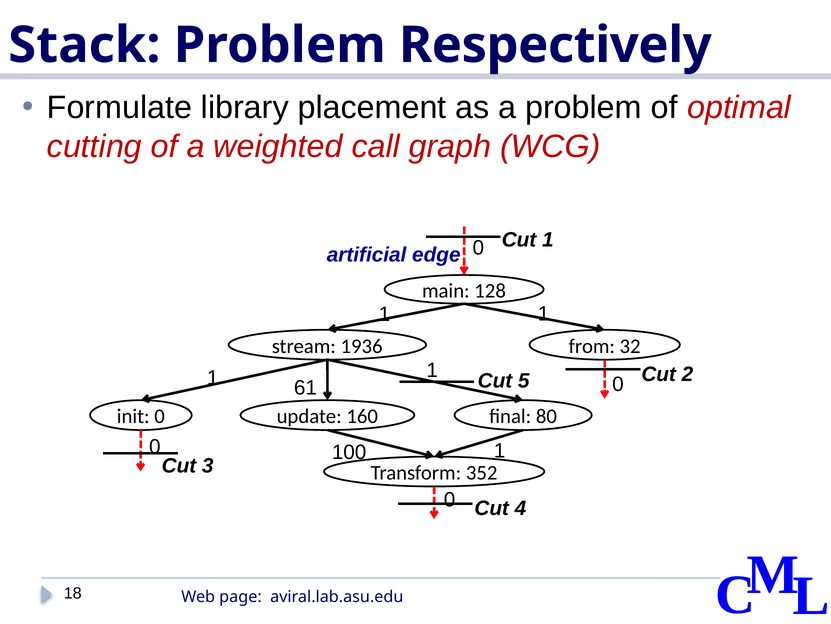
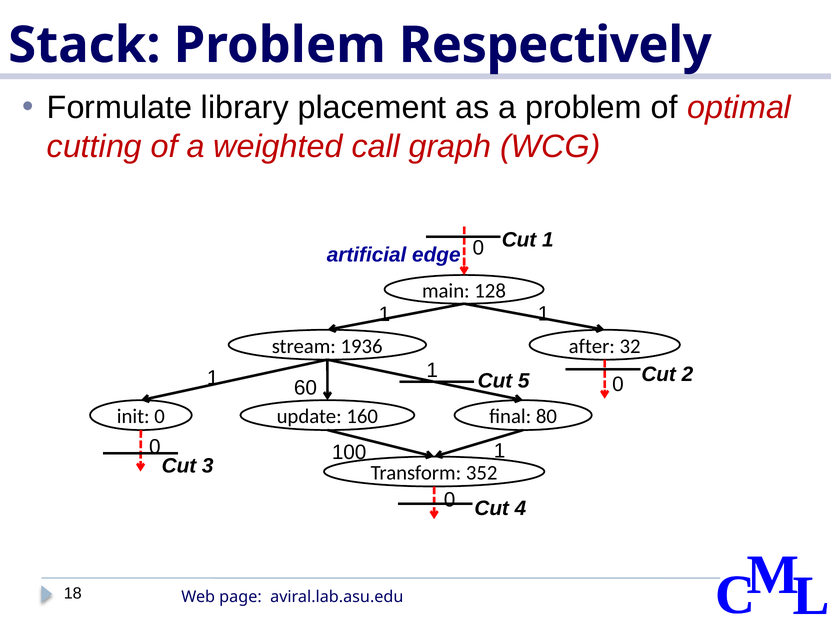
from: from -> after (592, 346)
61: 61 -> 60 (305, 387)
